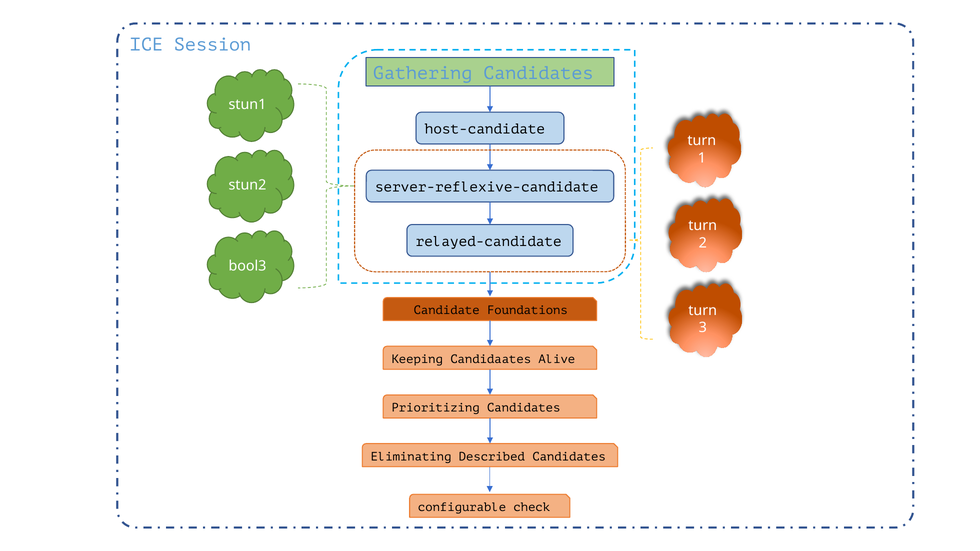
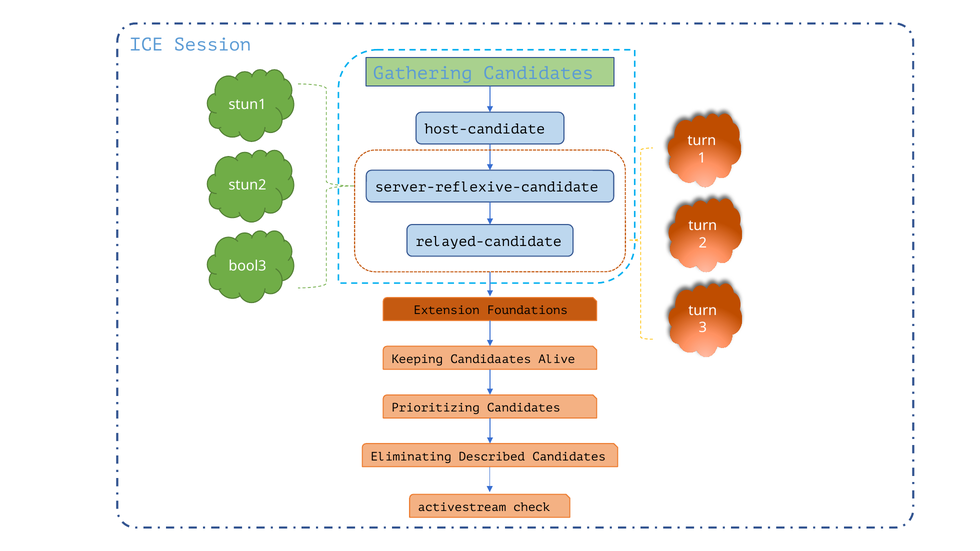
Candidate: Candidate -> Extension (447, 311)
configurable: configurable -> activestream (462, 507)
